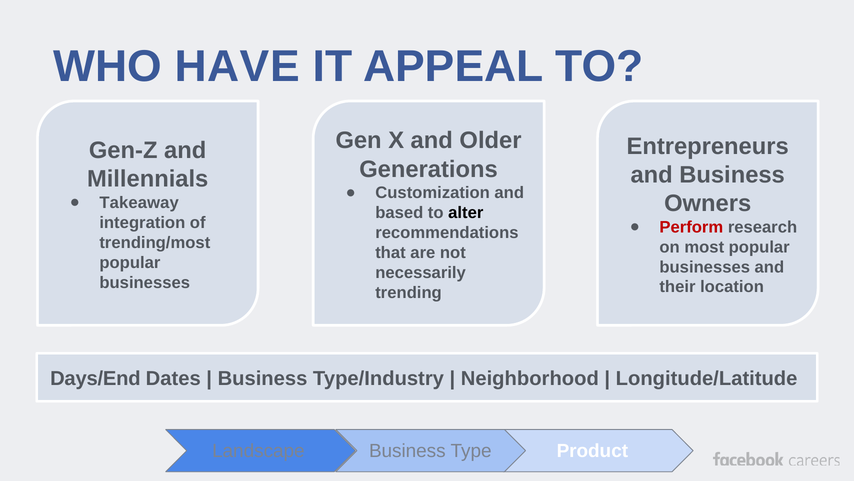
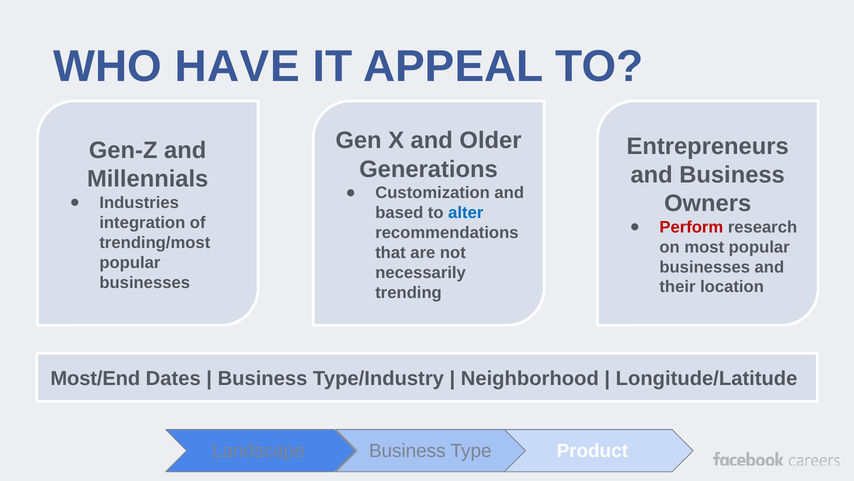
Takeaway: Takeaway -> Industries (139, 203)
alter colour: black -> blue (466, 213)
Days/End: Days/End -> Most/End (95, 378)
